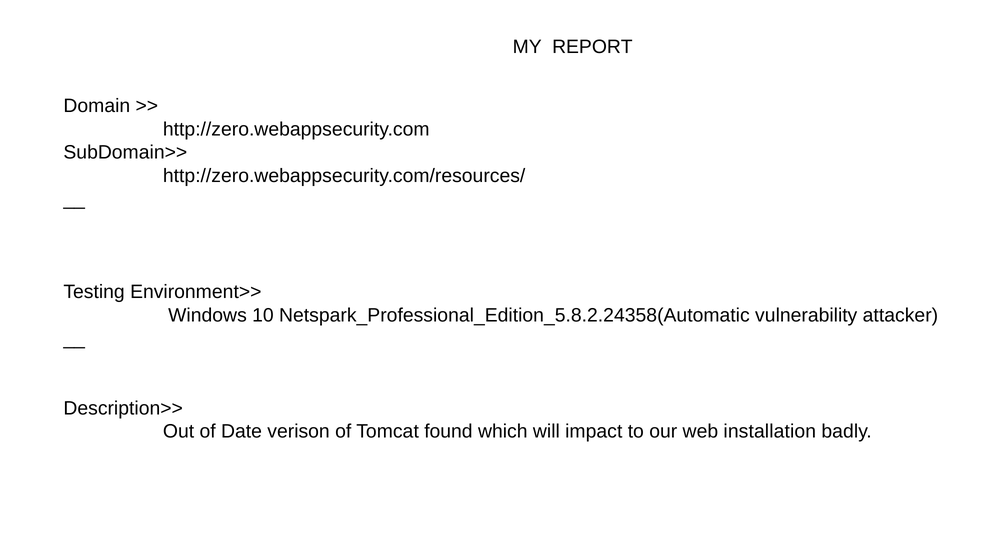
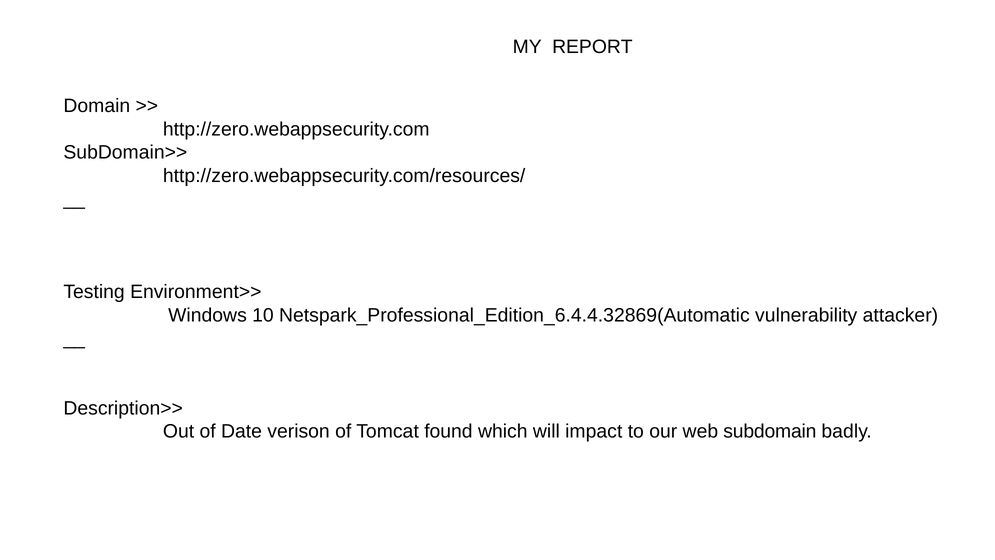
Netspark_Professional_Edition_5.8.2.24358(Automatic: Netspark_Professional_Edition_5.8.2.24358(Automatic -> Netspark_Professional_Edition_6.4.4.32869(Automatic (514, 315)
installation: installation -> subdomain (770, 431)
